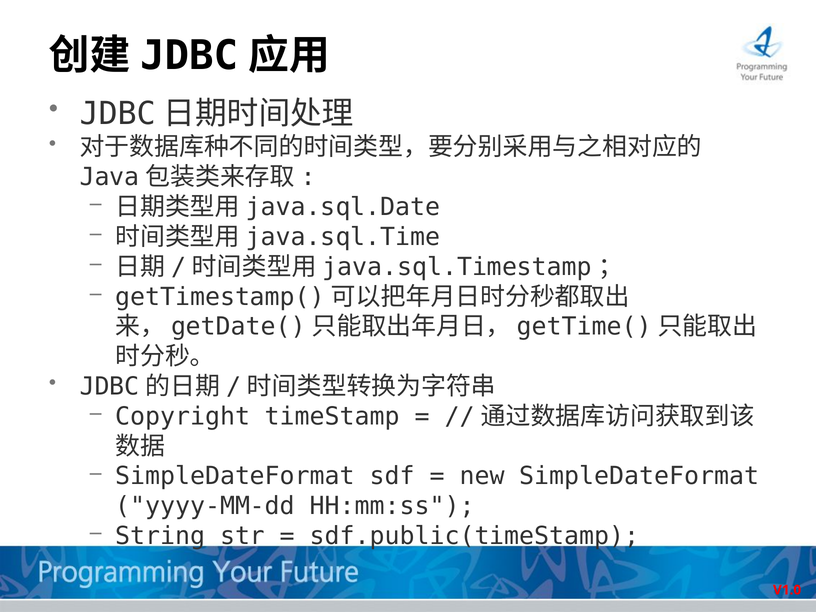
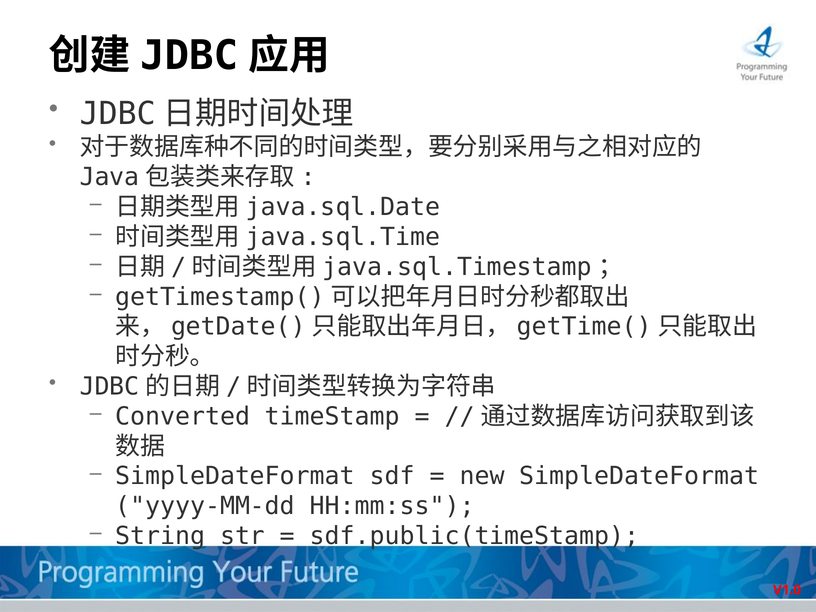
Copyright: Copyright -> Converted (183, 416)
